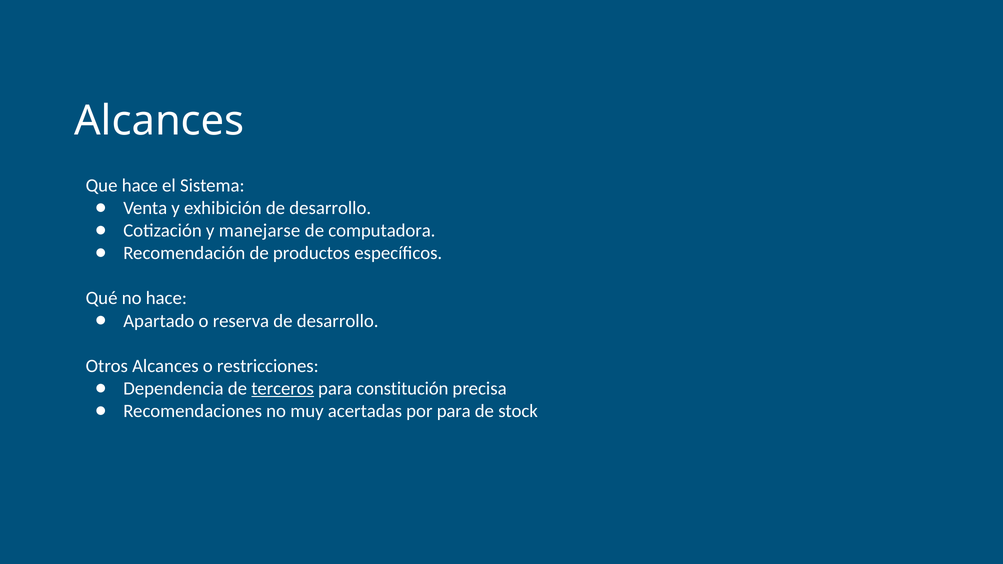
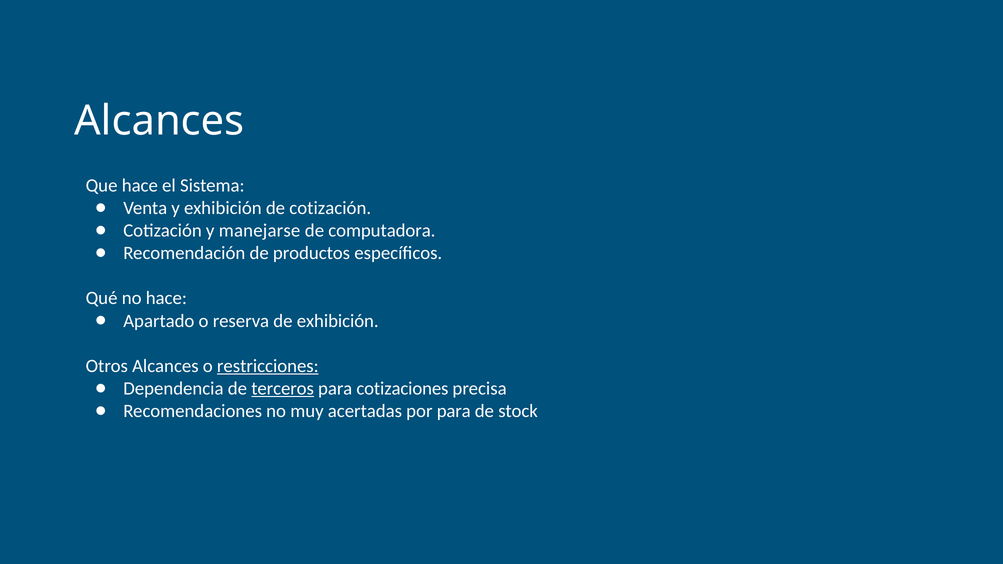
exhibición de desarrollo: desarrollo -> cotización (330, 208)
reserva de desarrollo: desarrollo -> exhibición (338, 321)
restricciones underline: none -> present (268, 366)
constitución: constitución -> cotizaciones (402, 389)
